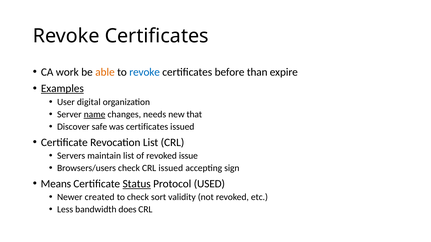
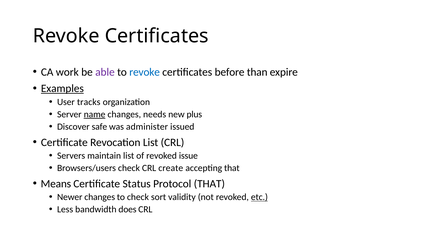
able colour: orange -> purple (105, 72)
digital: digital -> tracks (89, 102)
that: that -> plus (194, 115)
was certificates: certificates -> administer (147, 127)
CRL issued: issued -> create (171, 168)
accepting sign: sign -> that (232, 168)
Status underline: present -> none (137, 184)
Protocol USED: USED -> THAT (209, 184)
Newer created: created -> changes (100, 197)
etc underline: none -> present (259, 197)
